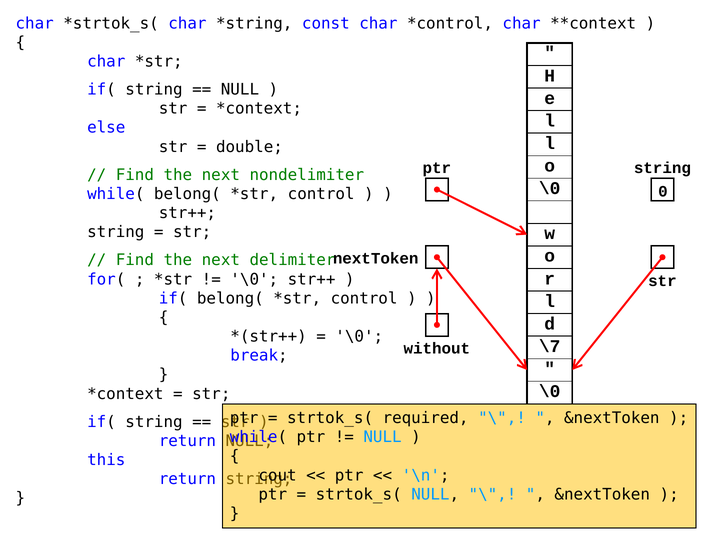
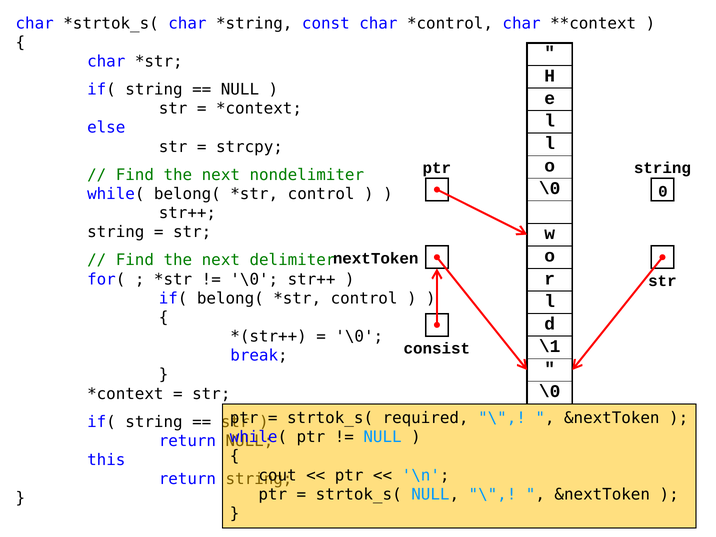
double: double -> strcpy (249, 147)
\7: \7 -> \1 (550, 346)
without: without -> consist (437, 348)
